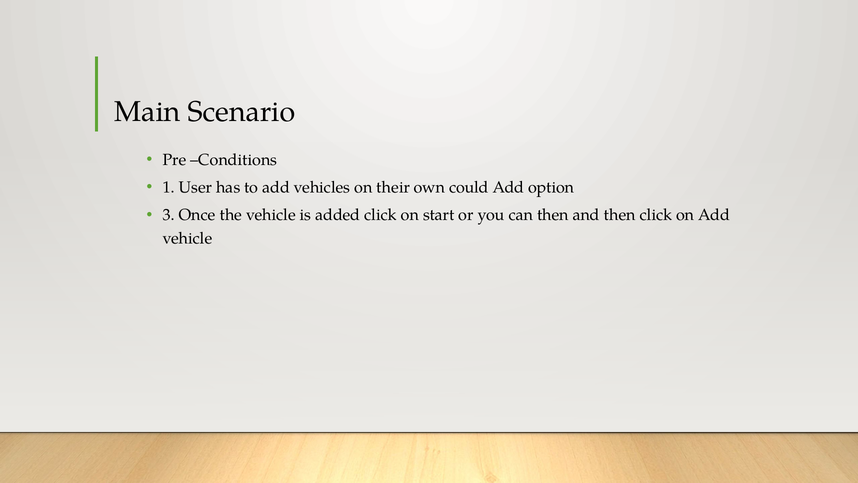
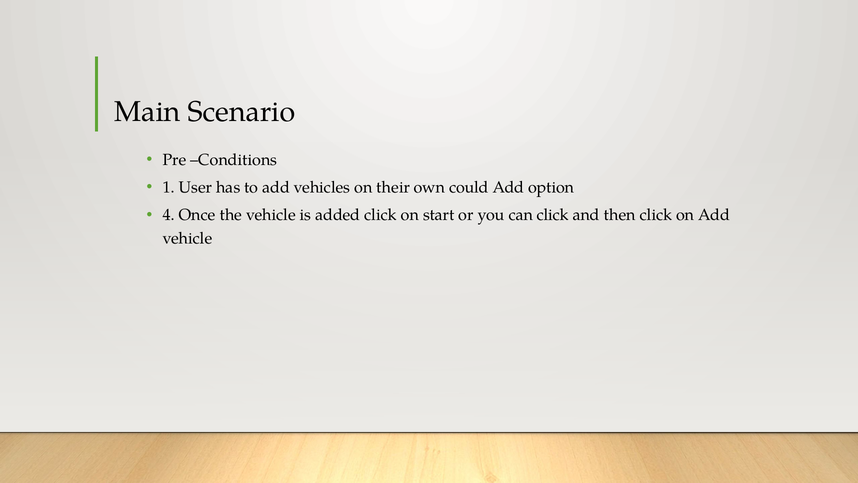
3: 3 -> 4 (169, 215)
can then: then -> click (553, 215)
